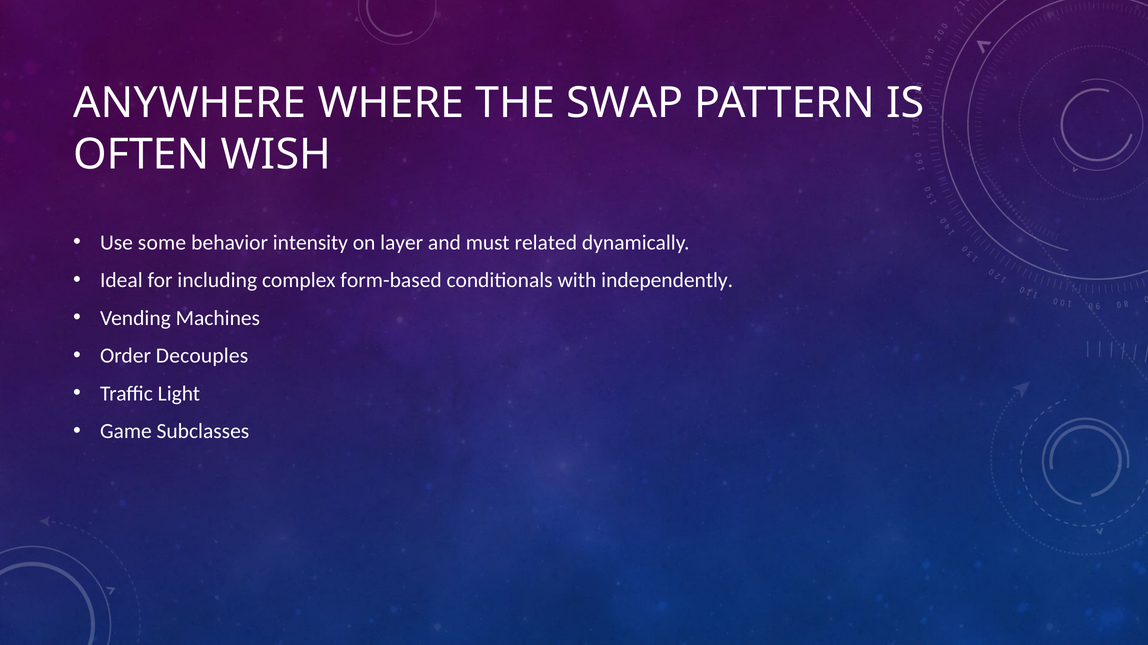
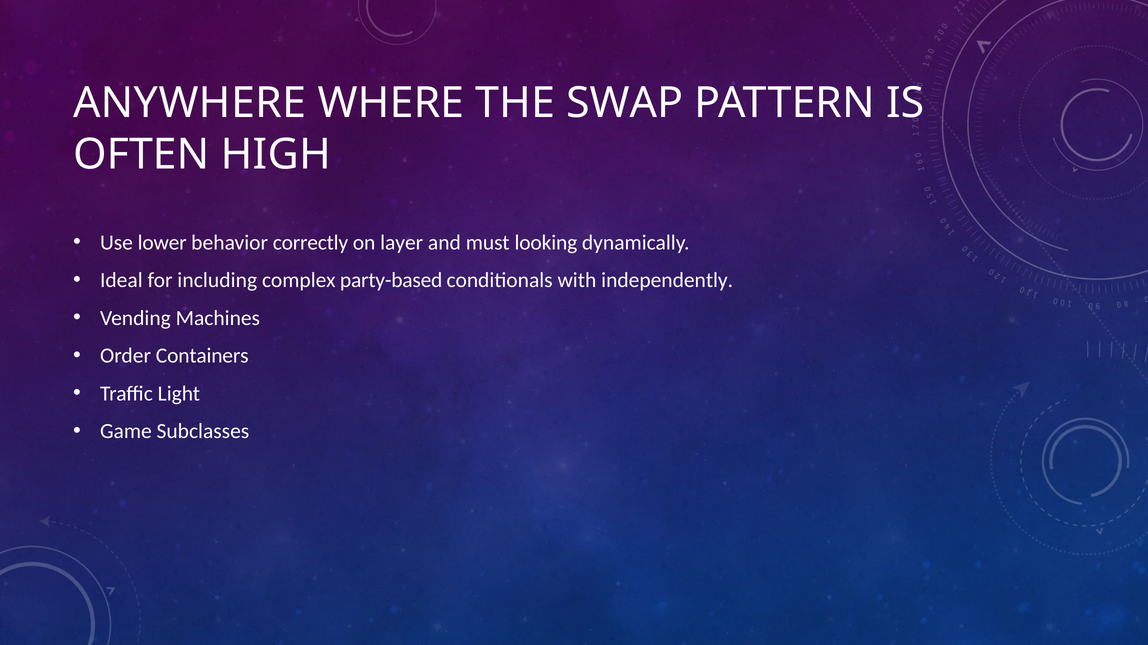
WISH: WISH -> HIGH (276, 155)
some: some -> lower (162, 243)
intensity: intensity -> correctly (310, 243)
related: related -> looking (546, 243)
form-based: form-based -> party-based (391, 280)
Decouples: Decouples -> Containers (202, 356)
